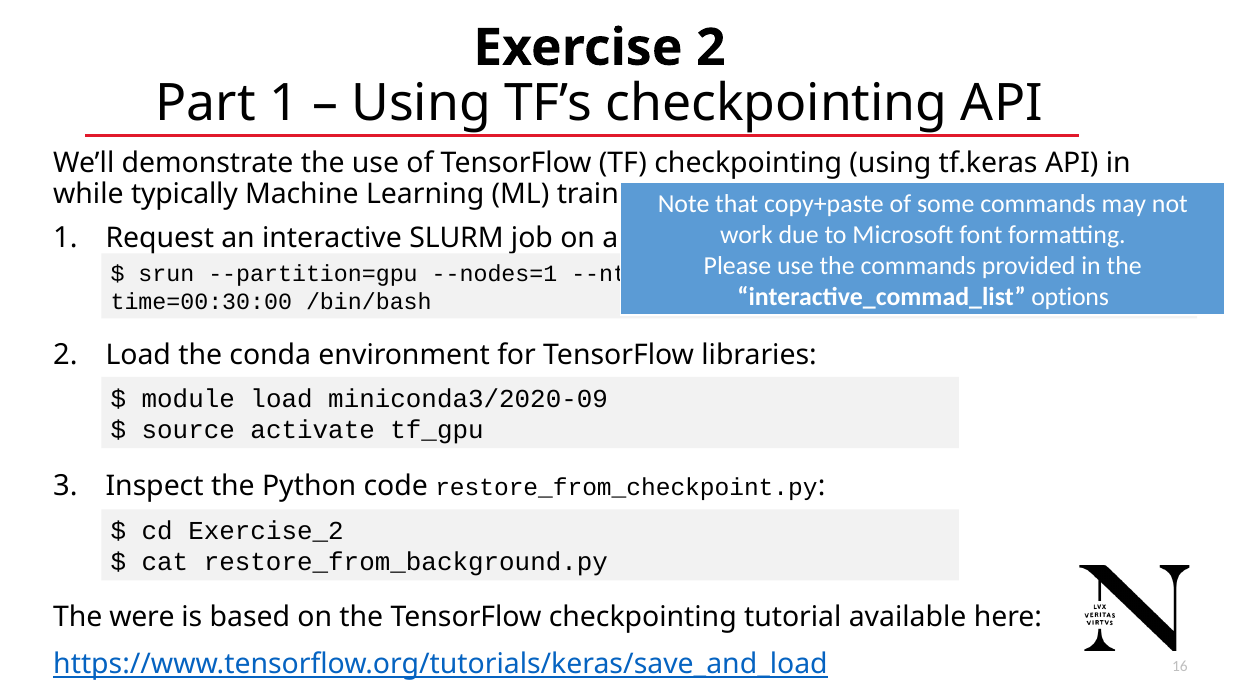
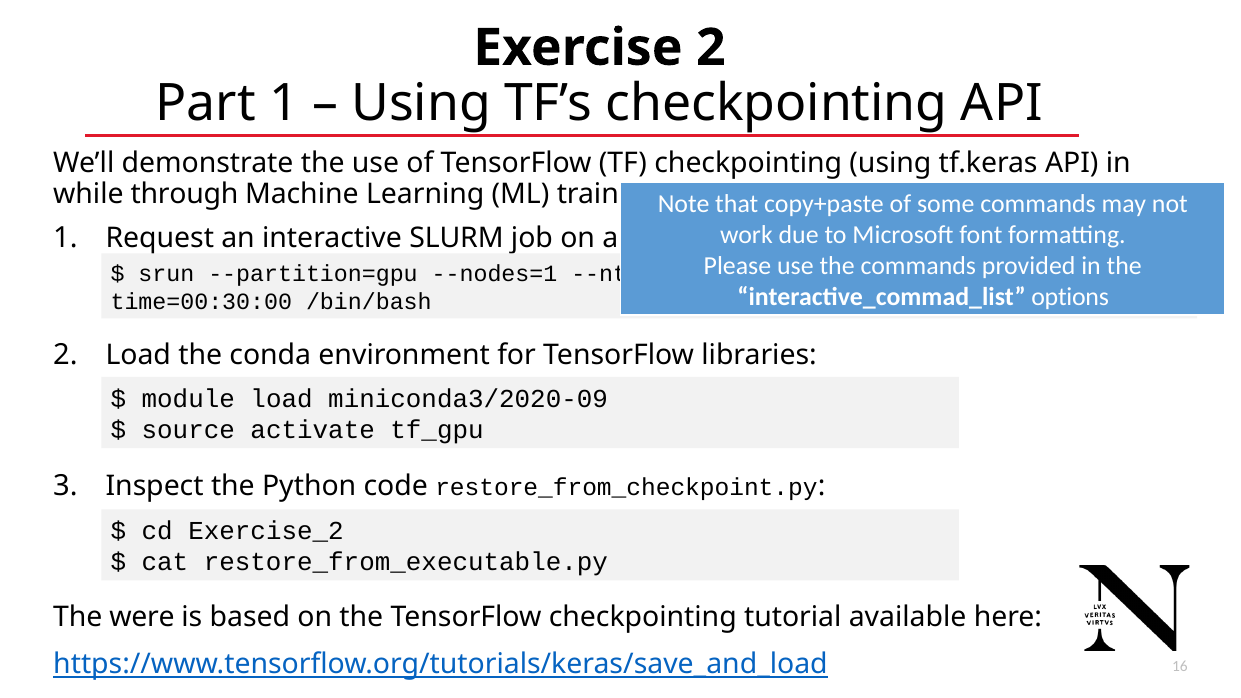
typically: typically -> through (185, 194)
restore_from_background.py: restore_from_background.py -> restore_from_executable.py (406, 562)
